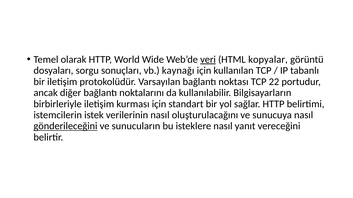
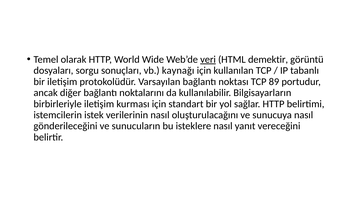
kopyalar: kopyalar -> demektir (268, 60)
22: 22 -> 89 (274, 82)
gönderileceğini underline: present -> none (65, 126)
